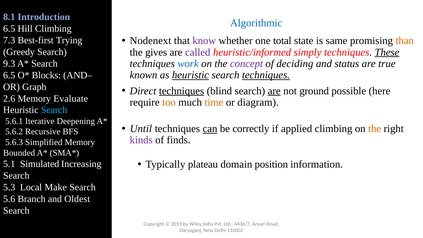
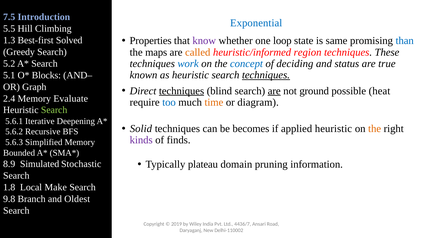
8.1: 8.1 -> 7.5 (9, 17)
Algorithmic: Algorithmic -> Exponential (256, 23)
6.5: 6.5 -> 5.5 (9, 29)
Nodenext: Nodenext -> Properties (151, 41)
total: total -> loop (282, 41)
than colour: orange -> blue (405, 41)
7.3: 7.3 -> 1.3 (9, 40)
Trying: Trying -> Solved (69, 40)
gives: gives -> maps (156, 52)
called colour: purple -> orange (198, 52)
simply: simply -> region (308, 52)
These underline: present -> none (387, 52)
concept colour: purple -> blue (246, 64)
9.3: 9.3 -> 5.2 (9, 64)
heuristic underline: present -> none (191, 75)
6.5: 6.5 -> 5.1 (9, 75)
here: here -> heat (380, 91)
2.6: 2.6 -> 2.4 (9, 98)
too colour: orange -> blue (169, 102)
Search colour: light blue -> light green (54, 110)
Until: Until -> Solid (141, 129)
can underline: present -> none (210, 129)
correctly: correctly -> becomes (251, 129)
applied climbing: climbing -> heuristic (333, 129)
position: position -> pruning (271, 164)
5.1: 5.1 -> 8.9 (9, 164)
Increasing: Increasing -> Stochastic (81, 164)
5.3: 5.3 -> 1.8 (9, 187)
5.6: 5.6 -> 9.8 (9, 199)
